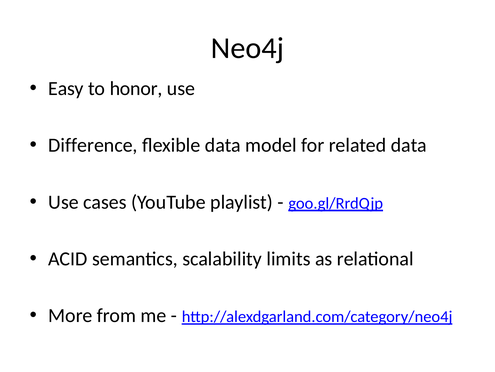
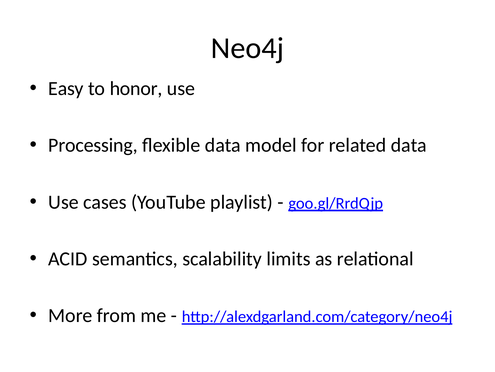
Difference: Difference -> Processing (93, 145)
